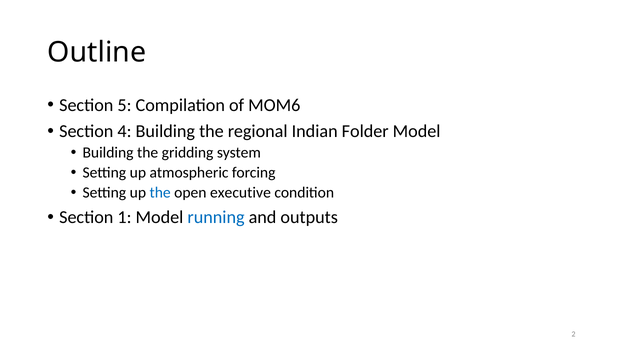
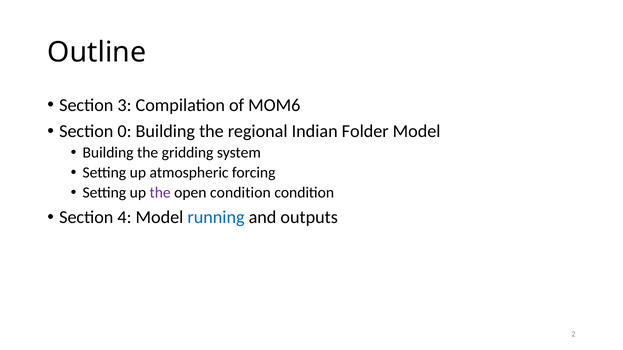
5: 5 -> 3 (125, 105)
4: 4 -> 0 (125, 131)
the colour: blue -> purple (160, 193)
open executive: executive -> condition (240, 193)
1: 1 -> 4 (125, 218)
